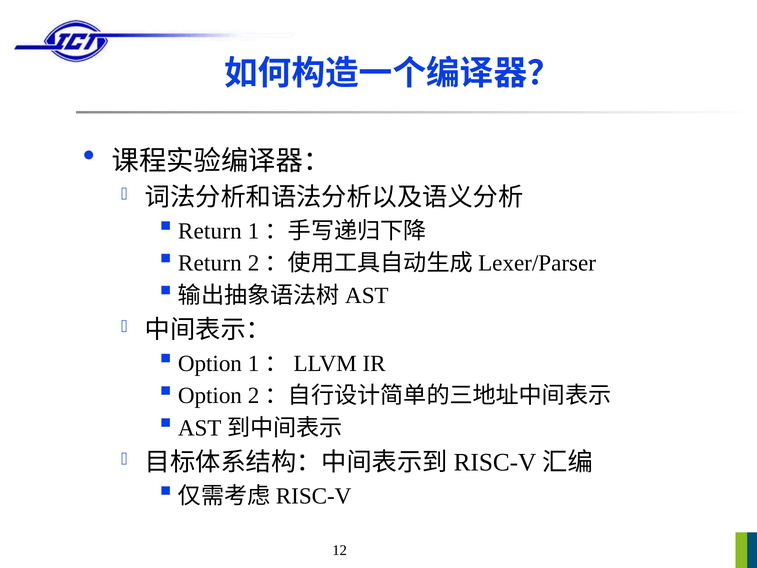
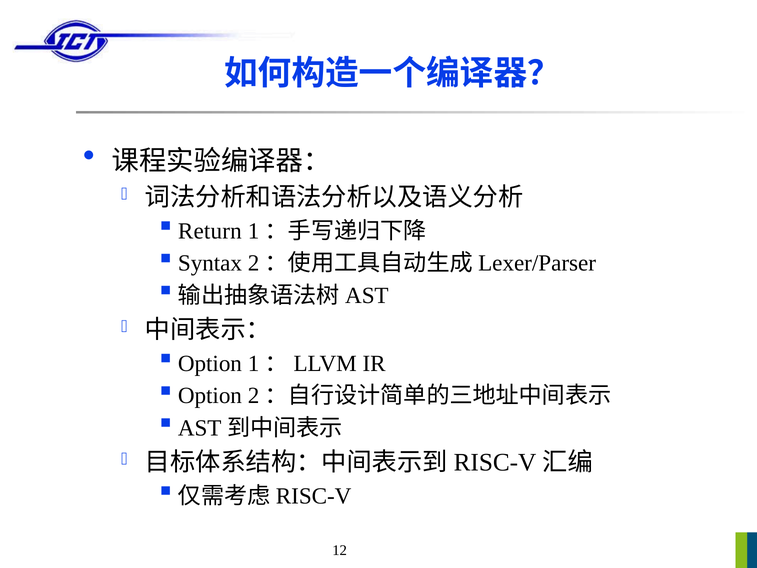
Return: Return -> Syntax (210, 263)
